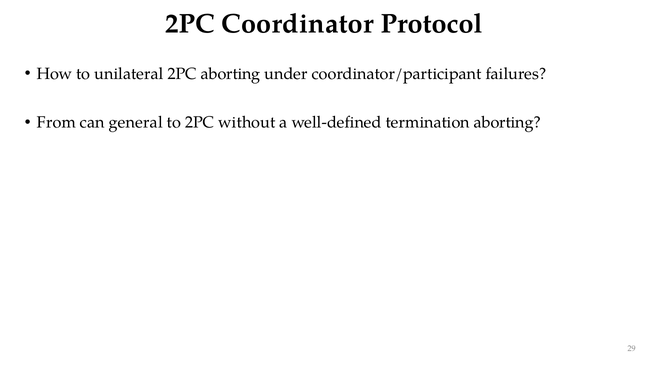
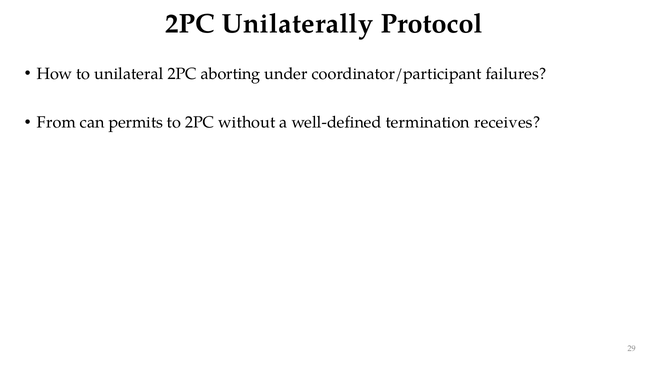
Coordinator: Coordinator -> Unilaterally (298, 24)
general: general -> permits (136, 122)
termination aborting: aborting -> receives (507, 122)
